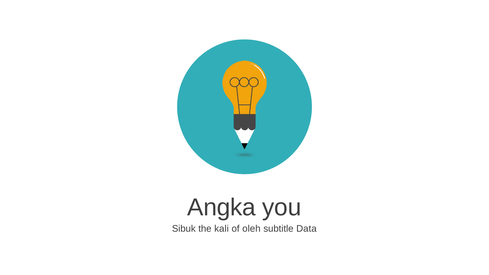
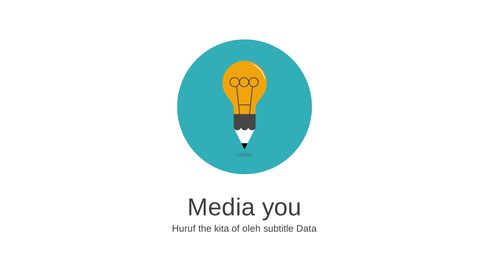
Angka: Angka -> Media (221, 208)
Sibuk: Sibuk -> Huruf (184, 229)
kali: kali -> kita (222, 229)
